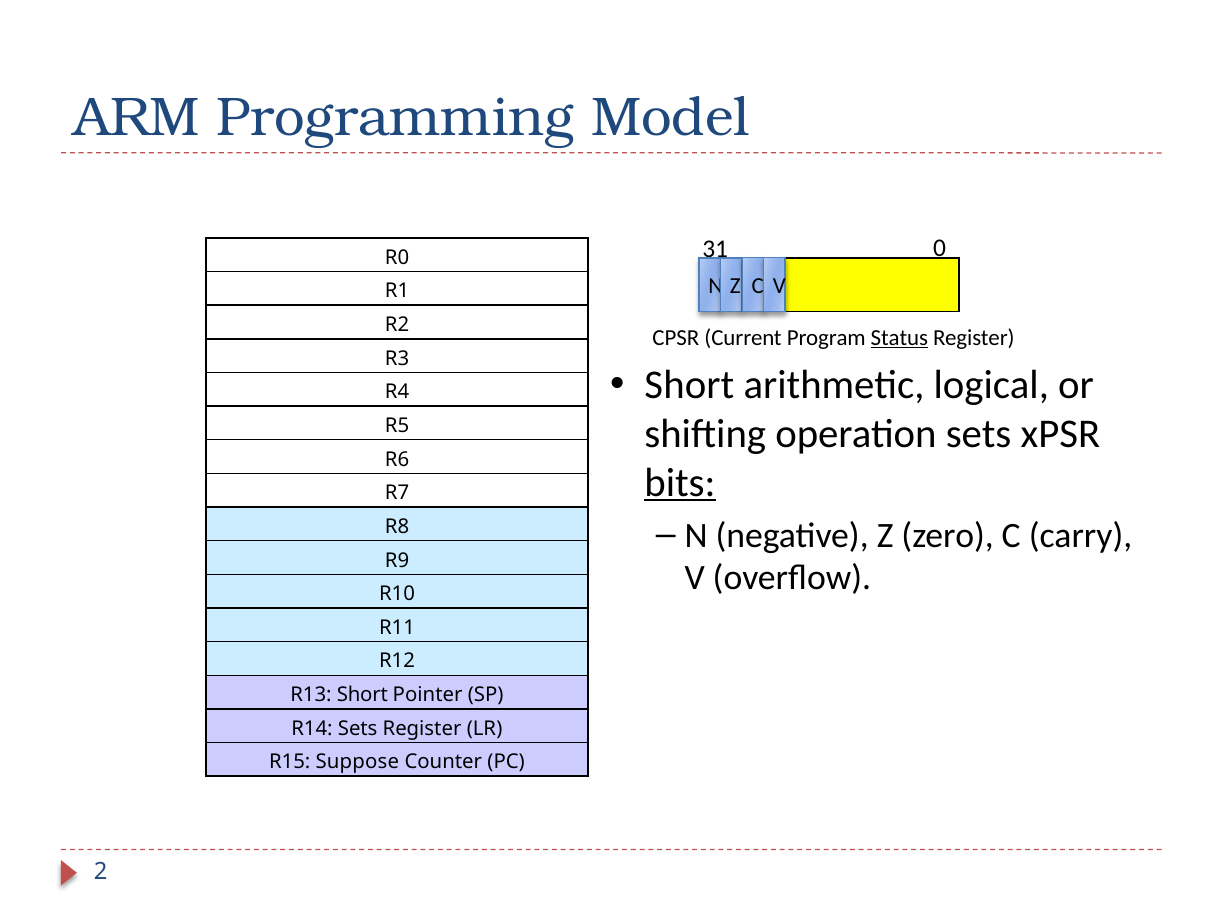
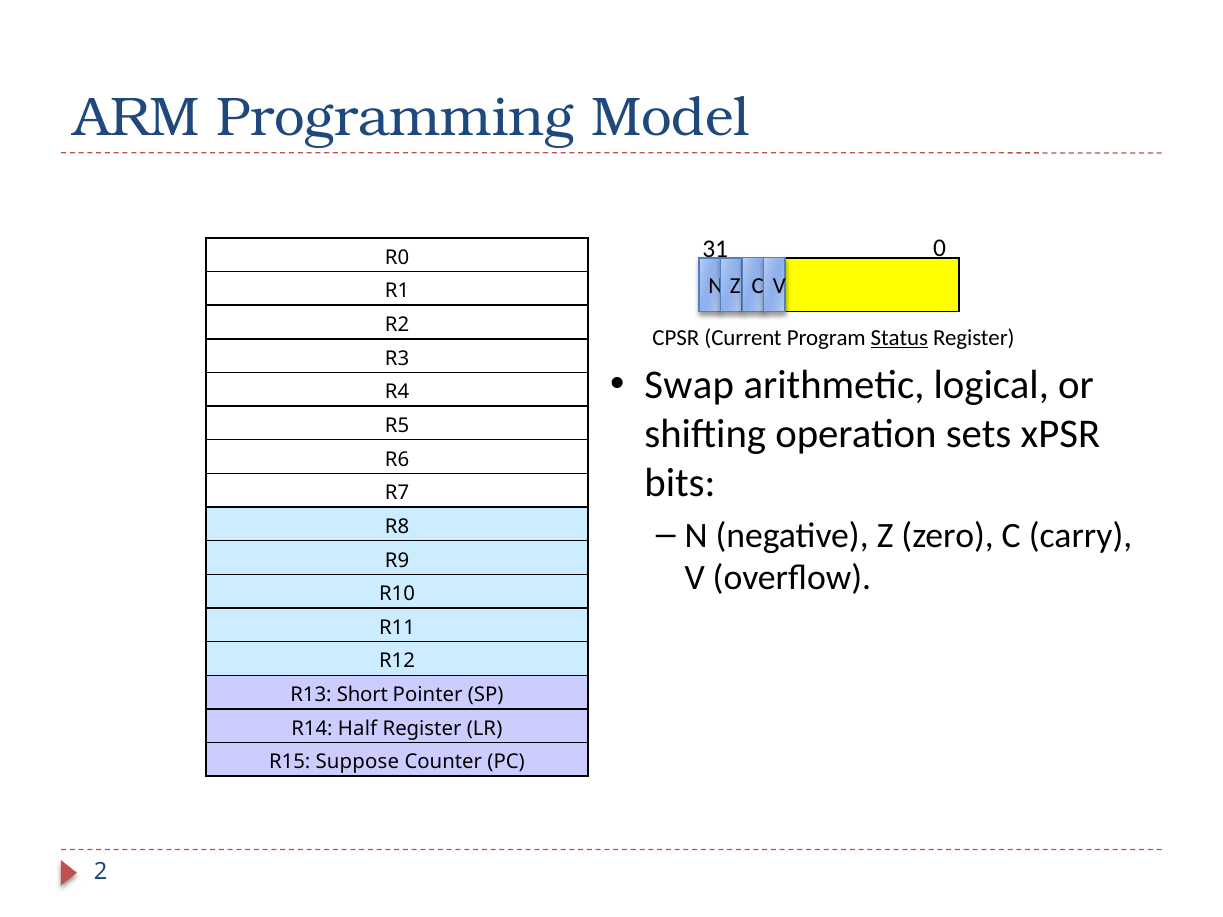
Short: Short -> Swap (689, 385)
bits underline: present -> none (680, 483)
R14 Sets: Sets -> Half (358, 729)
